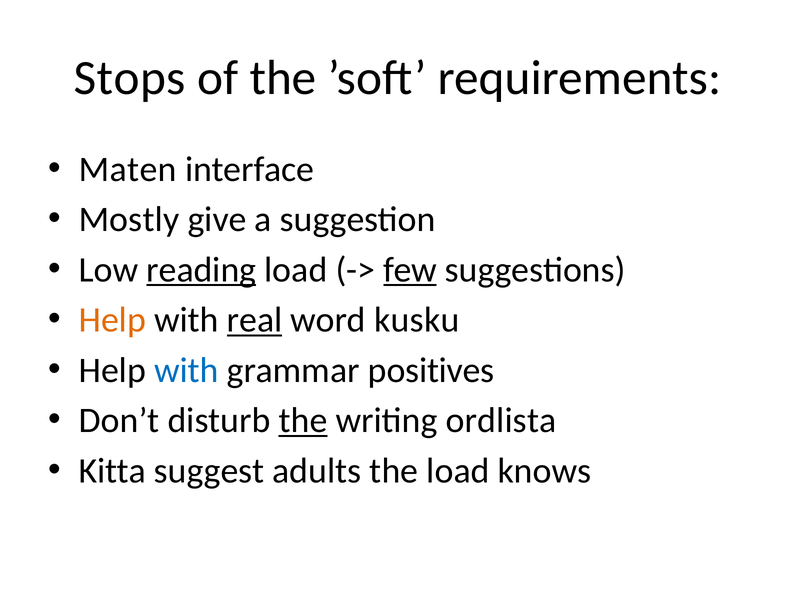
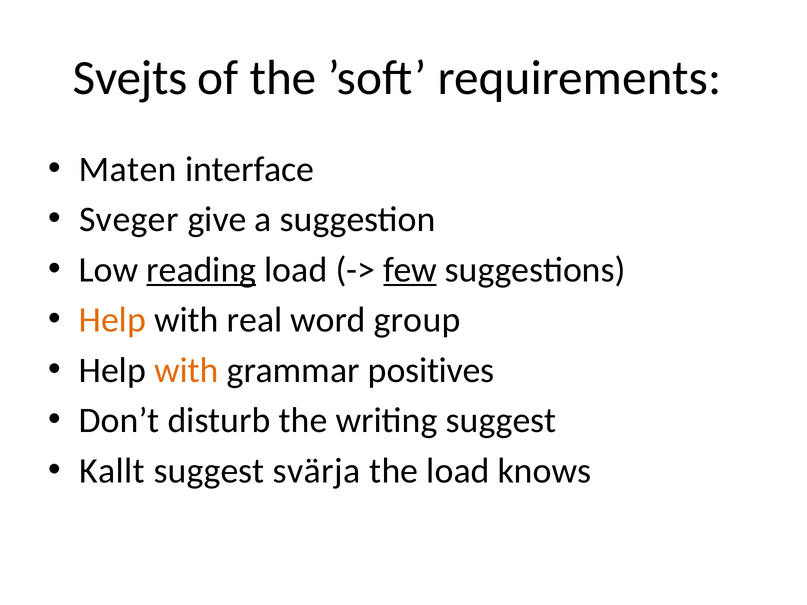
Stops: Stops -> Svejts (130, 78)
Mostly: Mostly -> Sveger (129, 220)
real underline: present -> none (255, 320)
kusku: kusku -> group (417, 320)
with colour: blue -> orange (186, 370)
the underline: present -> none (303, 421)
writing ordlista: ordlista -> suggest (501, 421)
Kitta: Kitta -> Kallt (112, 471)
adults: adults -> svärja (317, 471)
